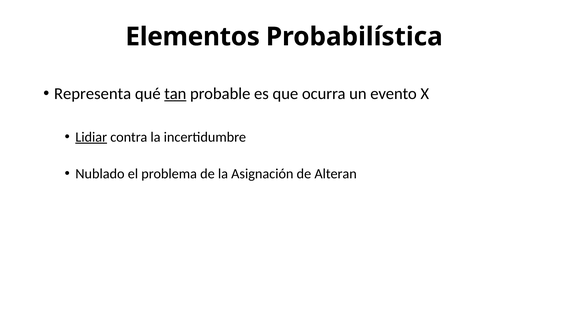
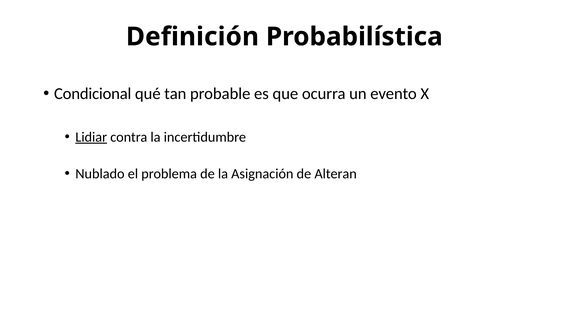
Elementos: Elementos -> Definición (192, 37)
Representa: Representa -> Condicional (93, 94)
tan underline: present -> none (175, 94)
